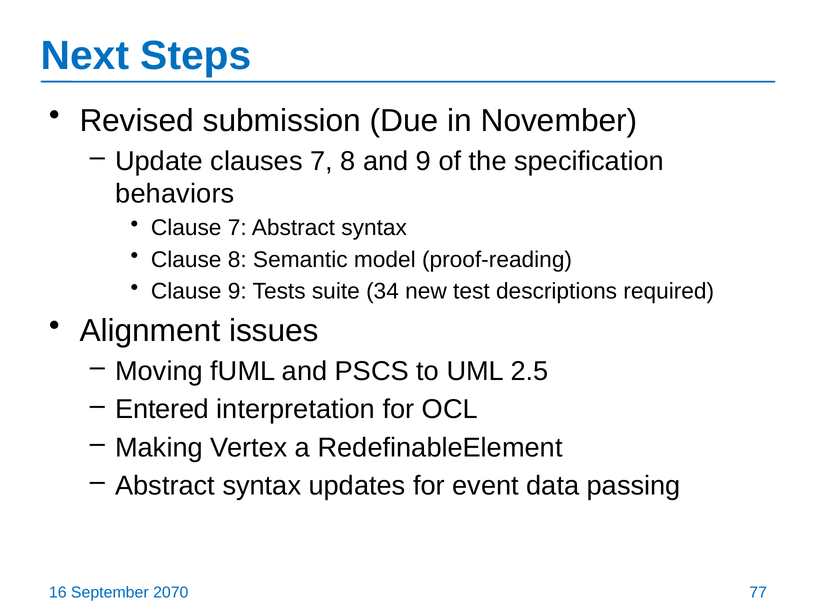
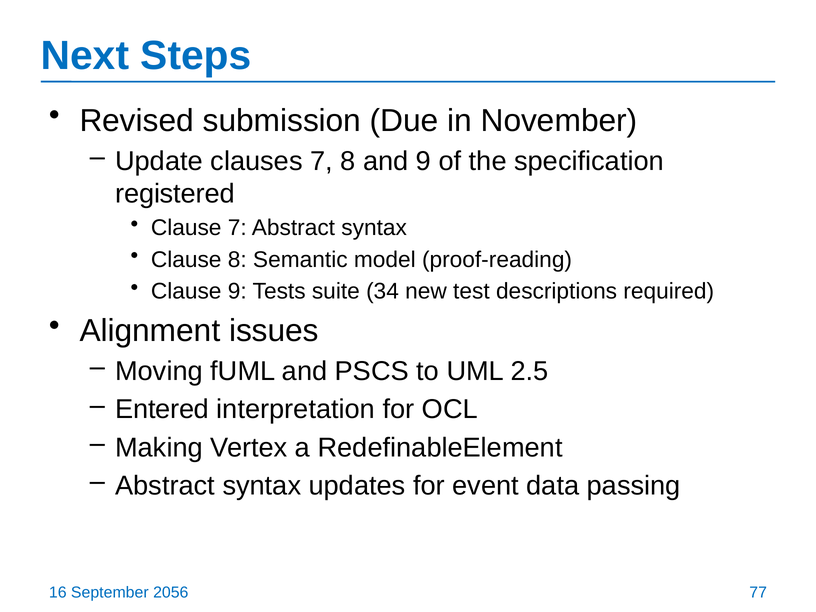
behaviors: behaviors -> registered (175, 194)
2070: 2070 -> 2056 (171, 593)
